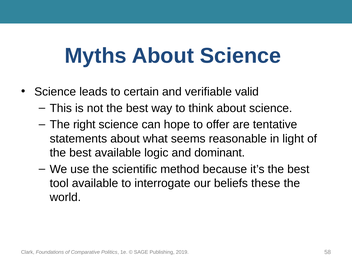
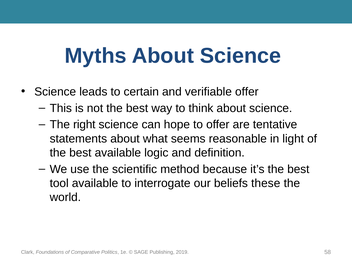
verifiable valid: valid -> offer (247, 92)
dominant: dominant -> definition (220, 153)
